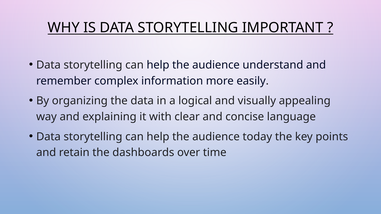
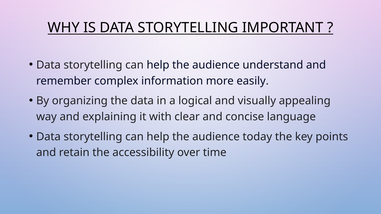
dashboards: dashboards -> accessibility (143, 153)
